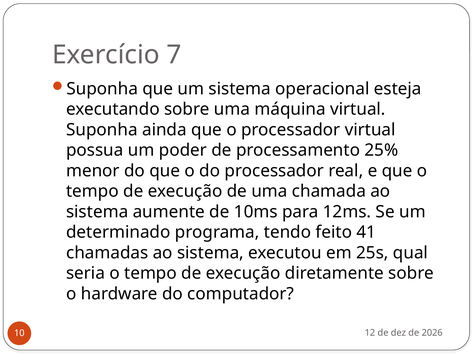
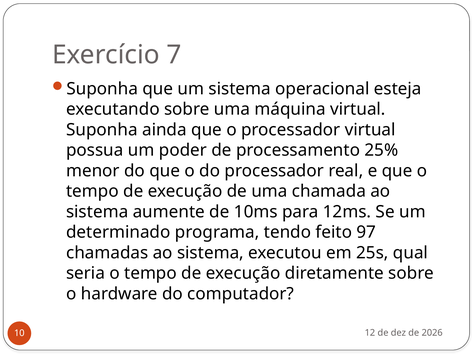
41: 41 -> 97 (366, 232)
